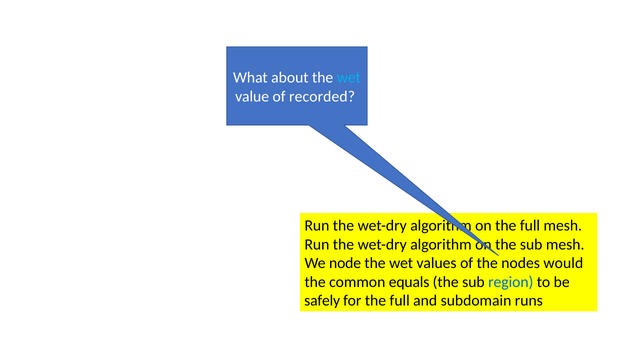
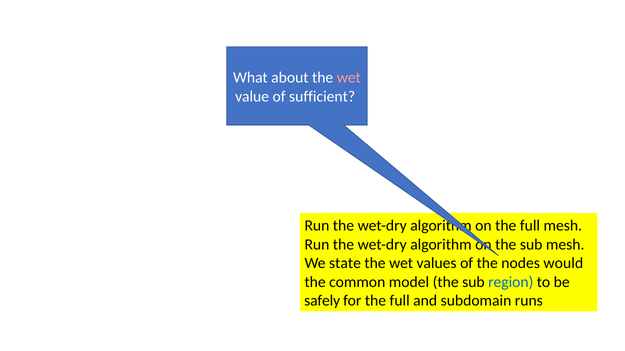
wet colour: light blue -> pink (349, 78)
recorded: recorded -> sufficient (322, 97)
node: node -> state (345, 264)
equals: equals -> model (409, 282)
